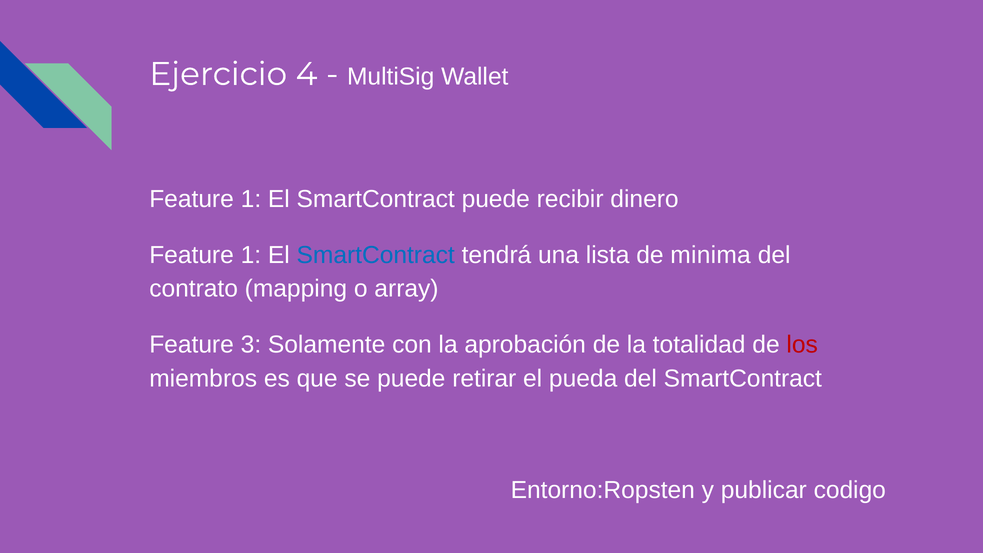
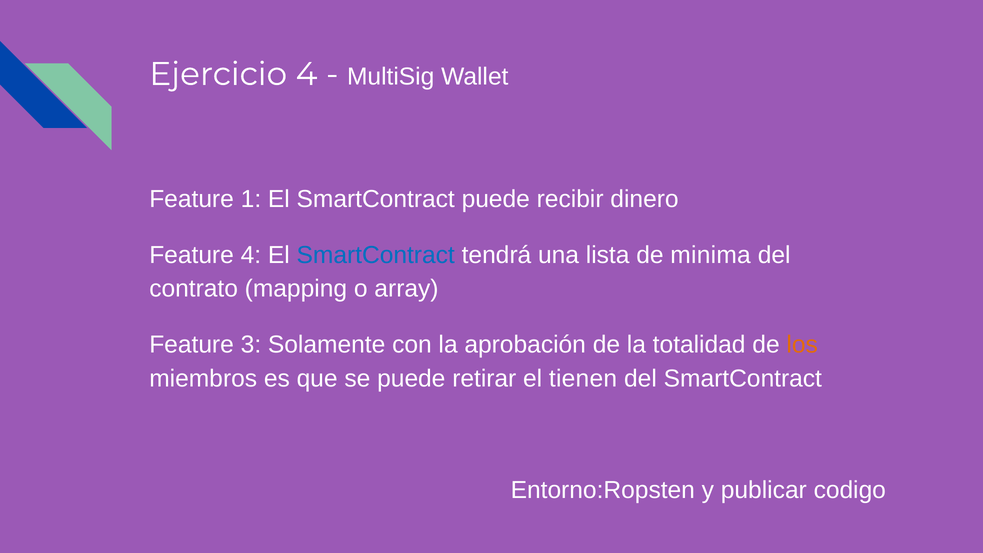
1: 1 -> 4 (251, 255)
los colour: red -> orange (802, 345)
pueda: pueda -> tienen (583, 378)
